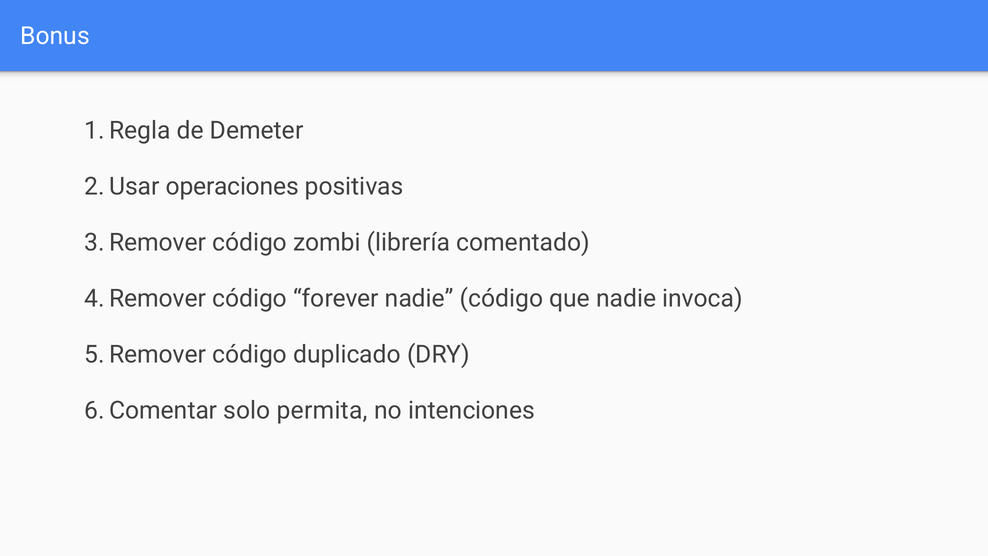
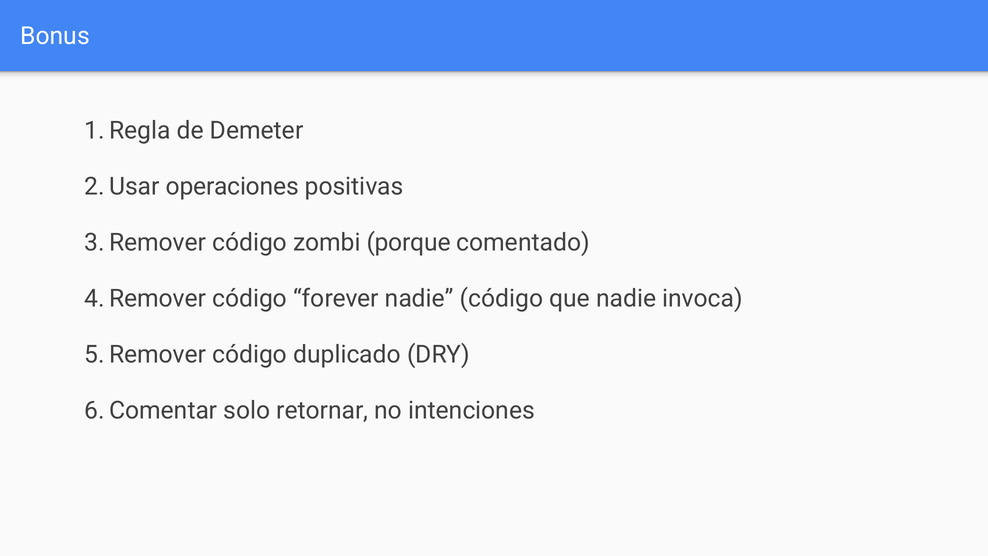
librería: librería -> porque (409, 242)
permita: permita -> retornar (322, 410)
